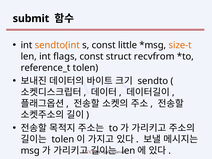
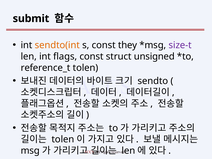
little: little -> they (128, 45)
size-t colour: orange -> purple (180, 45)
recvfrom: recvfrom -> unsigned (154, 56)
